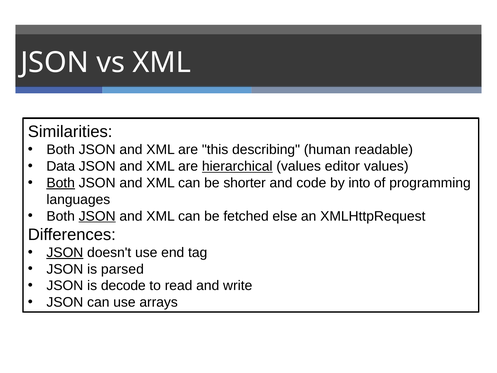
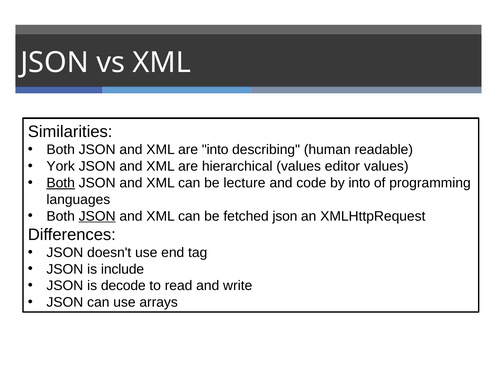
are this: this -> into (215, 150)
Data: Data -> York (61, 166)
hierarchical underline: present -> none (237, 166)
shorter: shorter -> lecture (244, 183)
fetched else: else -> json (285, 216)
JSON underline: present -> none (65, 252)
parsed: parsed -> include (123, 269)
